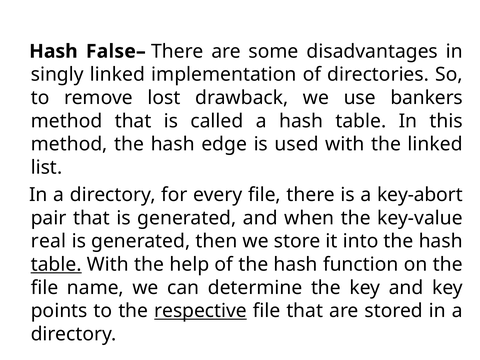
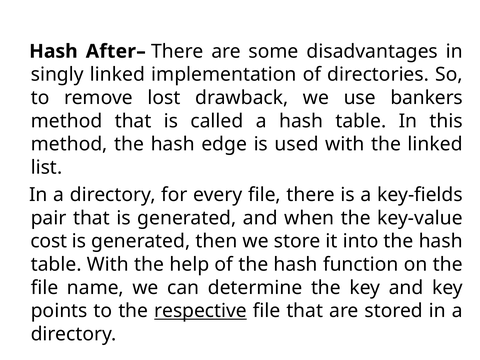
False–: False– -> After– (116, 51)
key-abort: key-abort -> key-fields (420, 195)
real: real -> cost (49, 241)
table underline: present -> none (56, 264)
